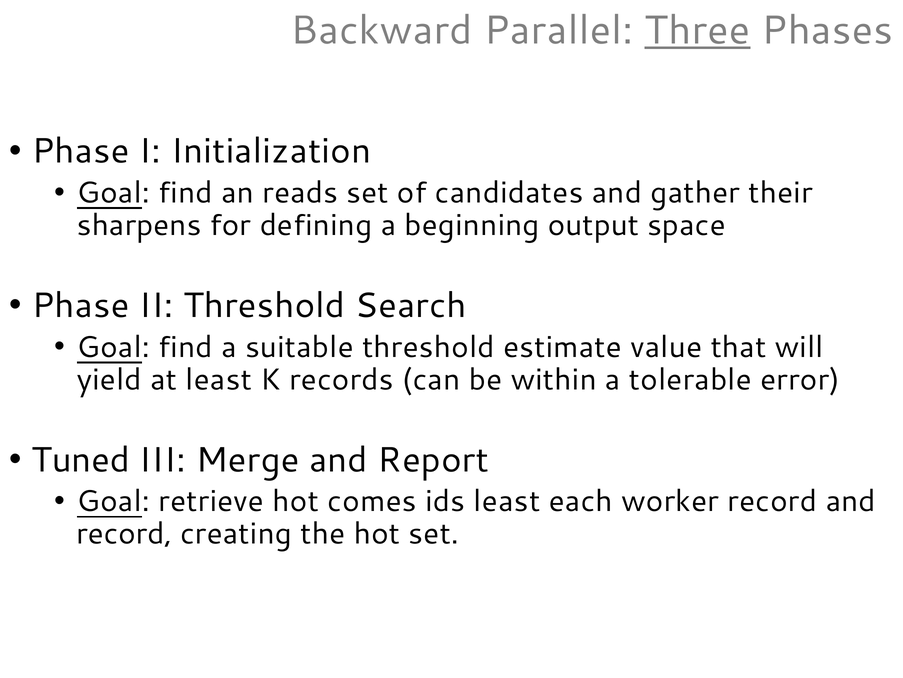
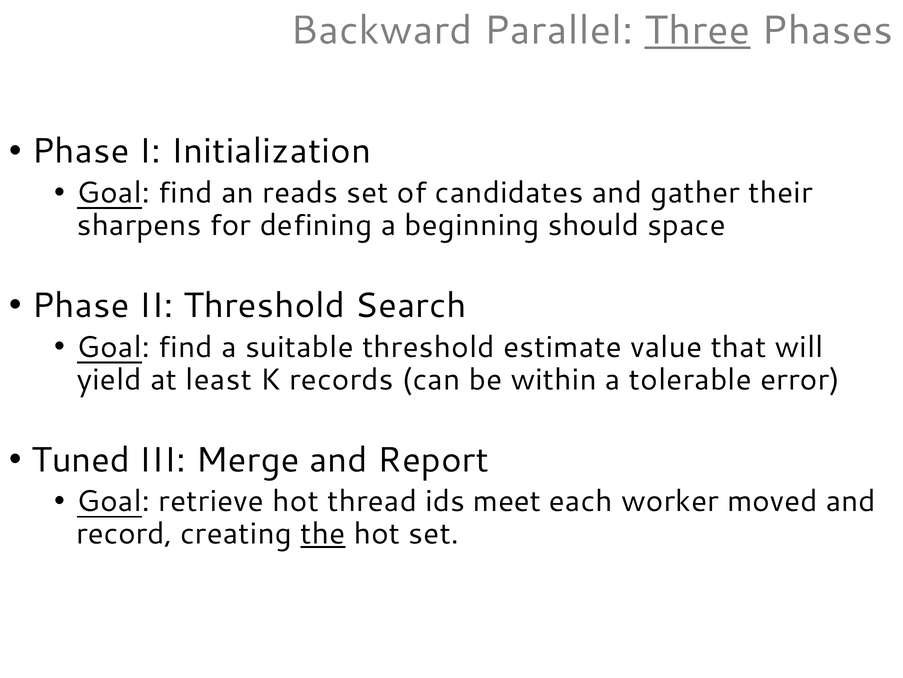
output: output -> should (593, 225)
comes: comes -> thread (372, 501)
ids least: least -> meet (507, 501)
worker record: record -> moved (772, 501)
the underline: none -> present (323, 533)
